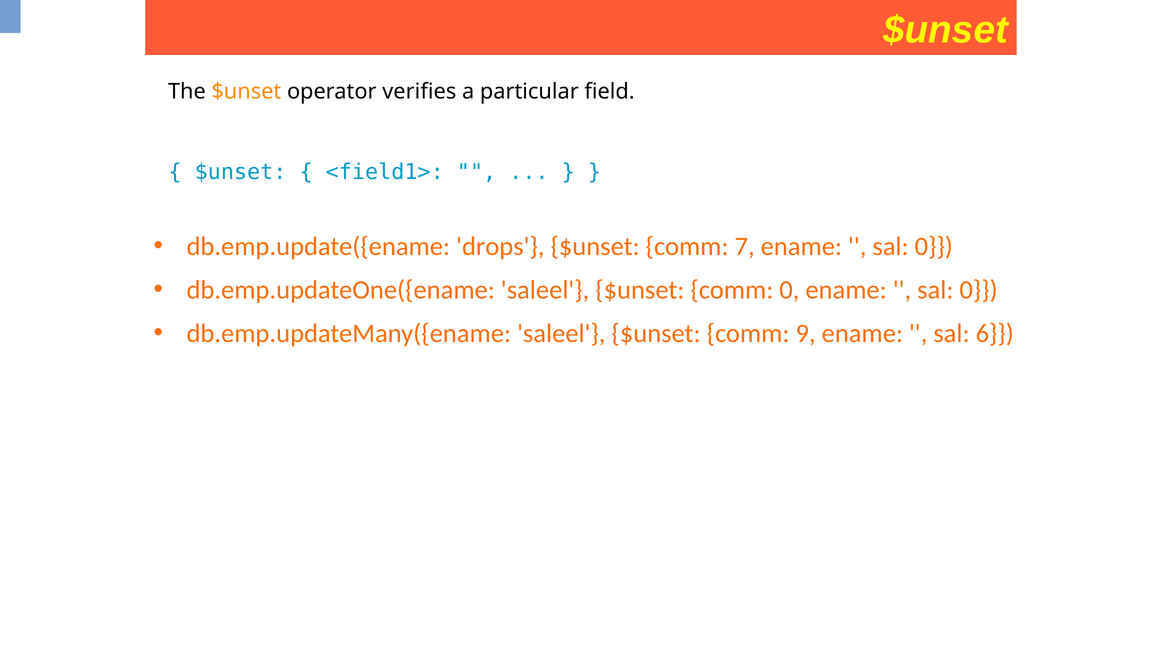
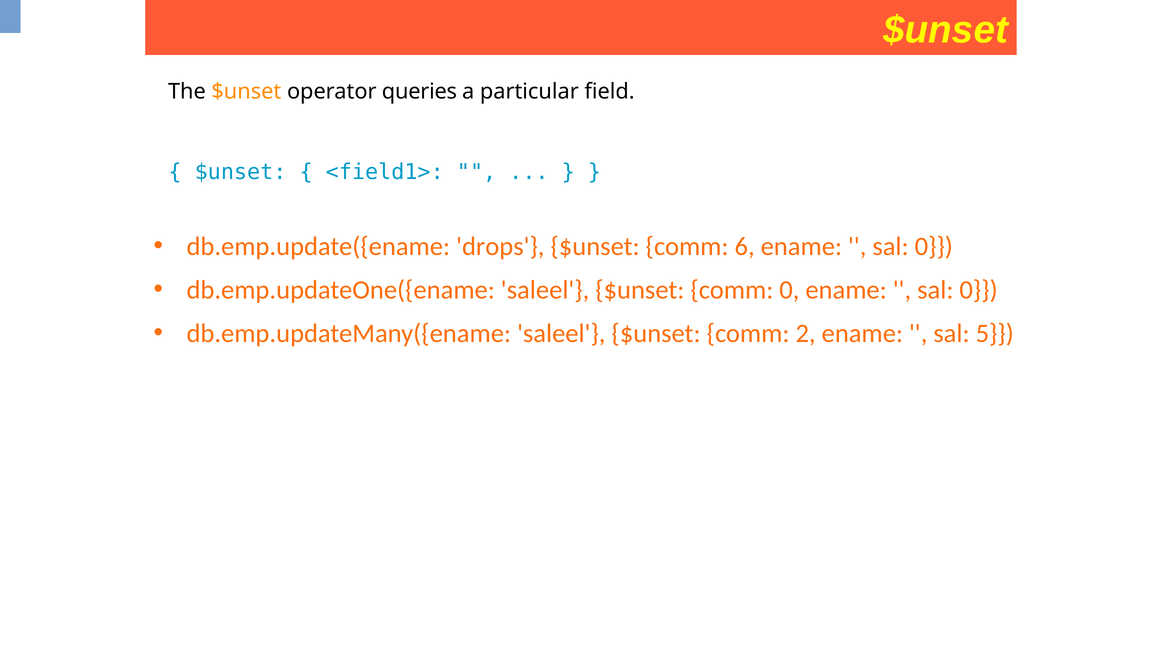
verifies: verifies -> queries (419, 91)
7: 7 -> 6 (745, 247)
9: 9 -> 2 (806, 334)
6: 6 -> 5 (995, 334)
